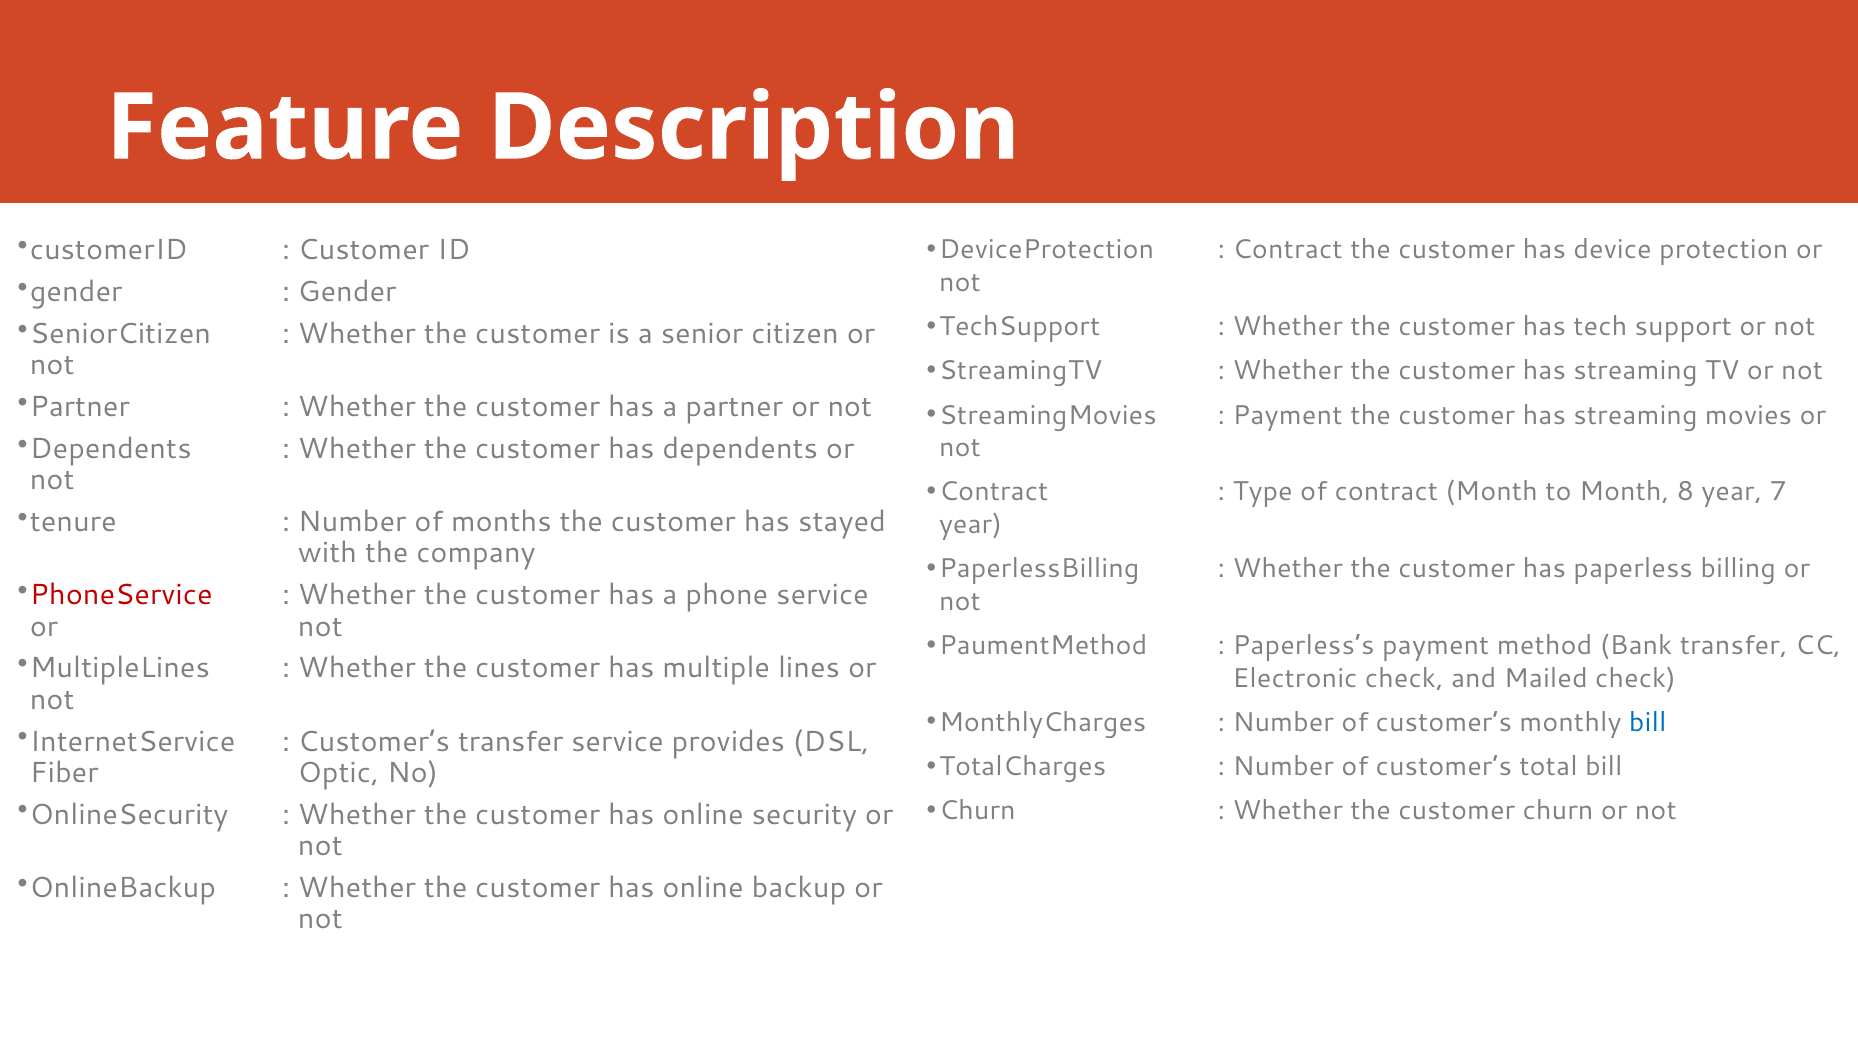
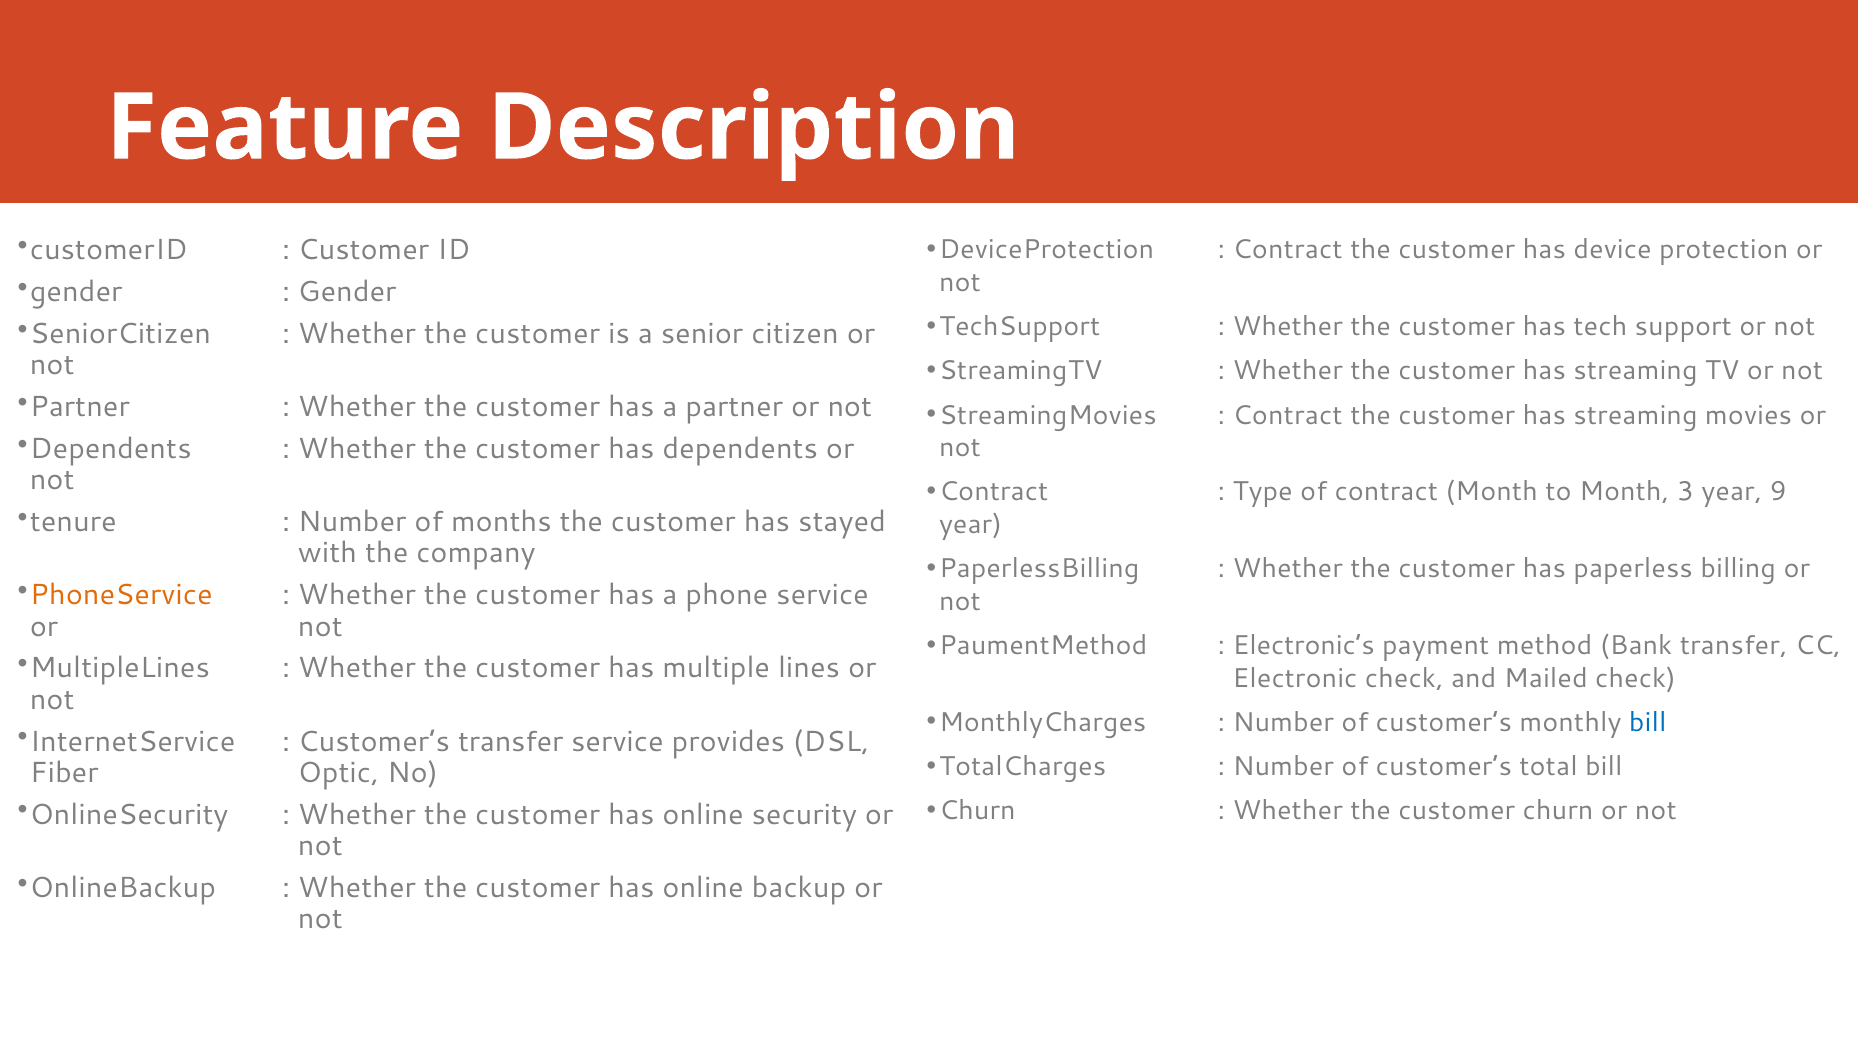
Payment: Payment -> Contract (1288, 415)
8: 8 -> 3 (1685, 492)
7: 7 -> 9 (1778, 492)
PhoneService colour: red -> orange (121, 595)
Paperless’s: Paperless’s -> Electronic’s (1304, 646)
